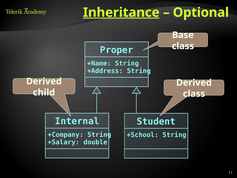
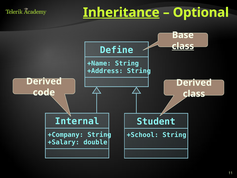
class underline: none -> present (183, 46)
Proper: Proper -> Define (117, 50)
child: child -> code (44, 92)
